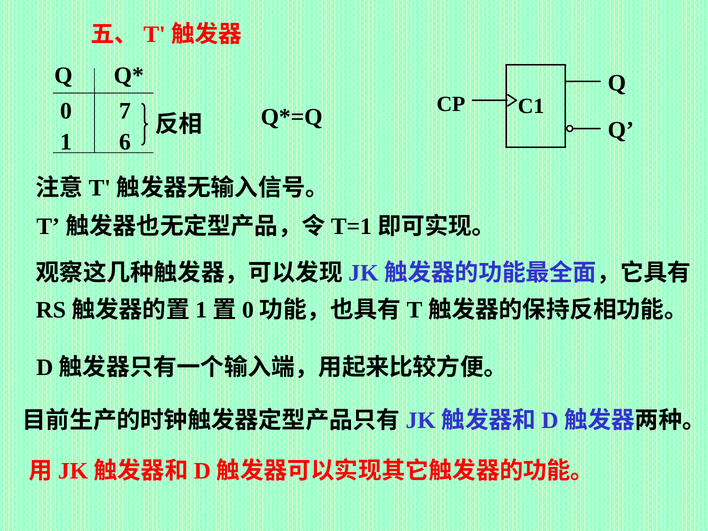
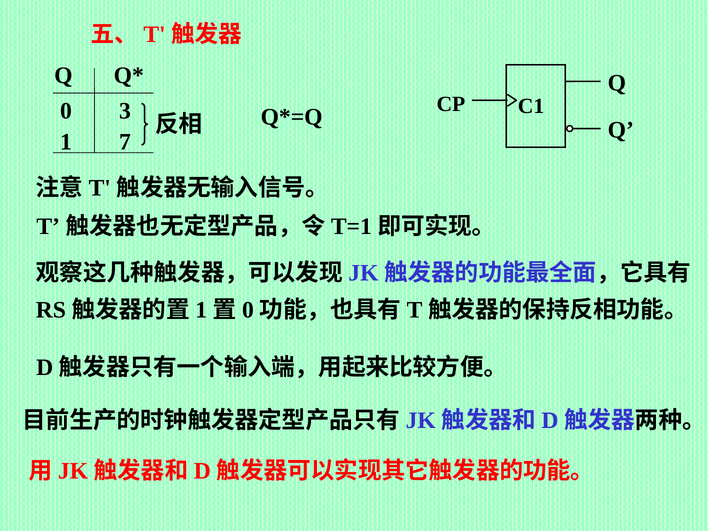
7: 7 -> 3 (125, 111)
6: 6 -> 7 (125, 142)
